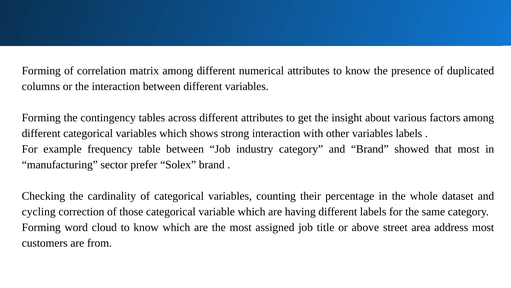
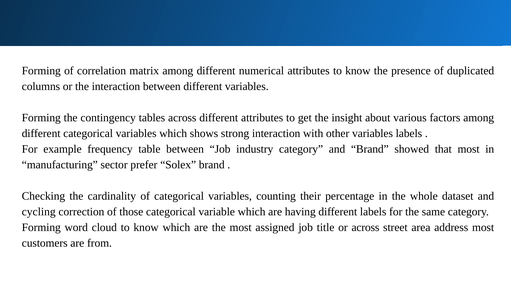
or above: above -> across (365, 227)
